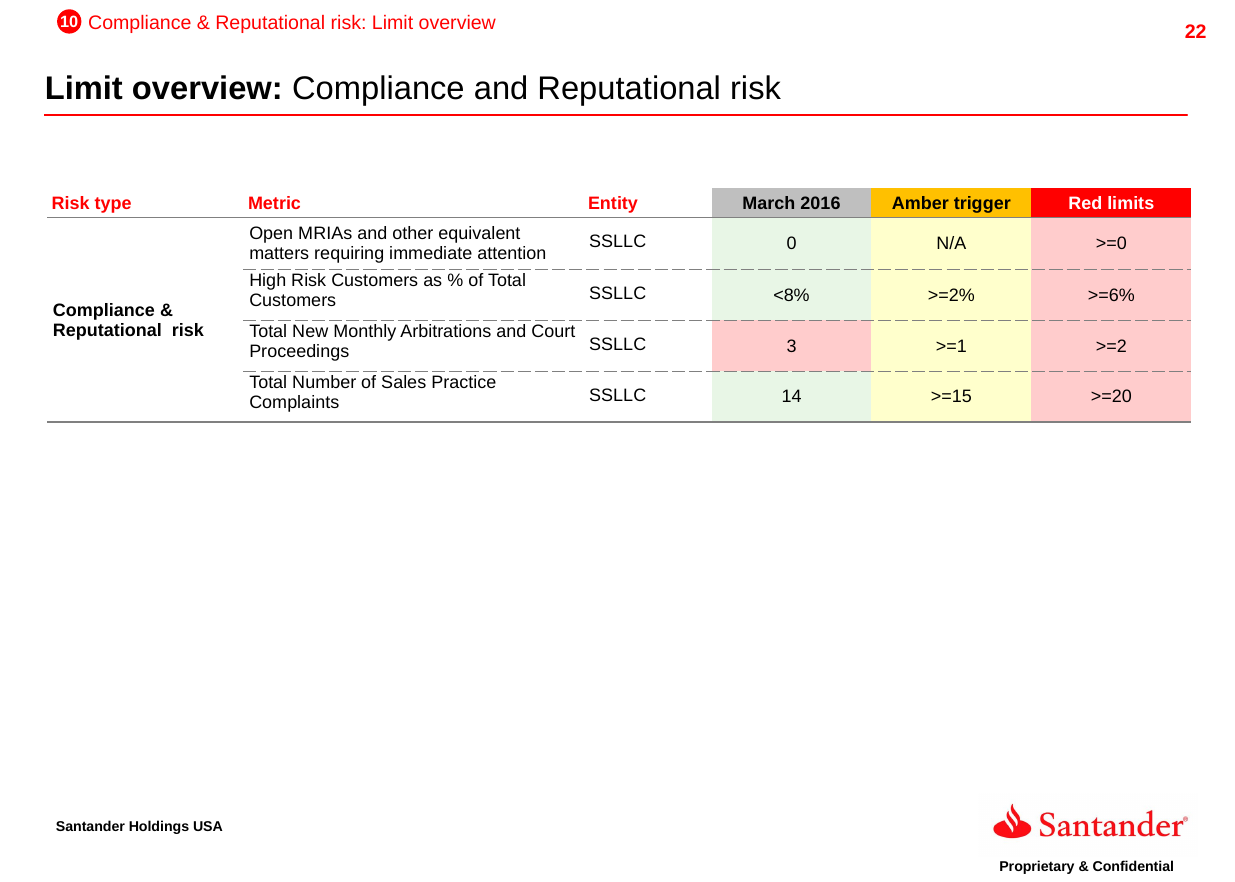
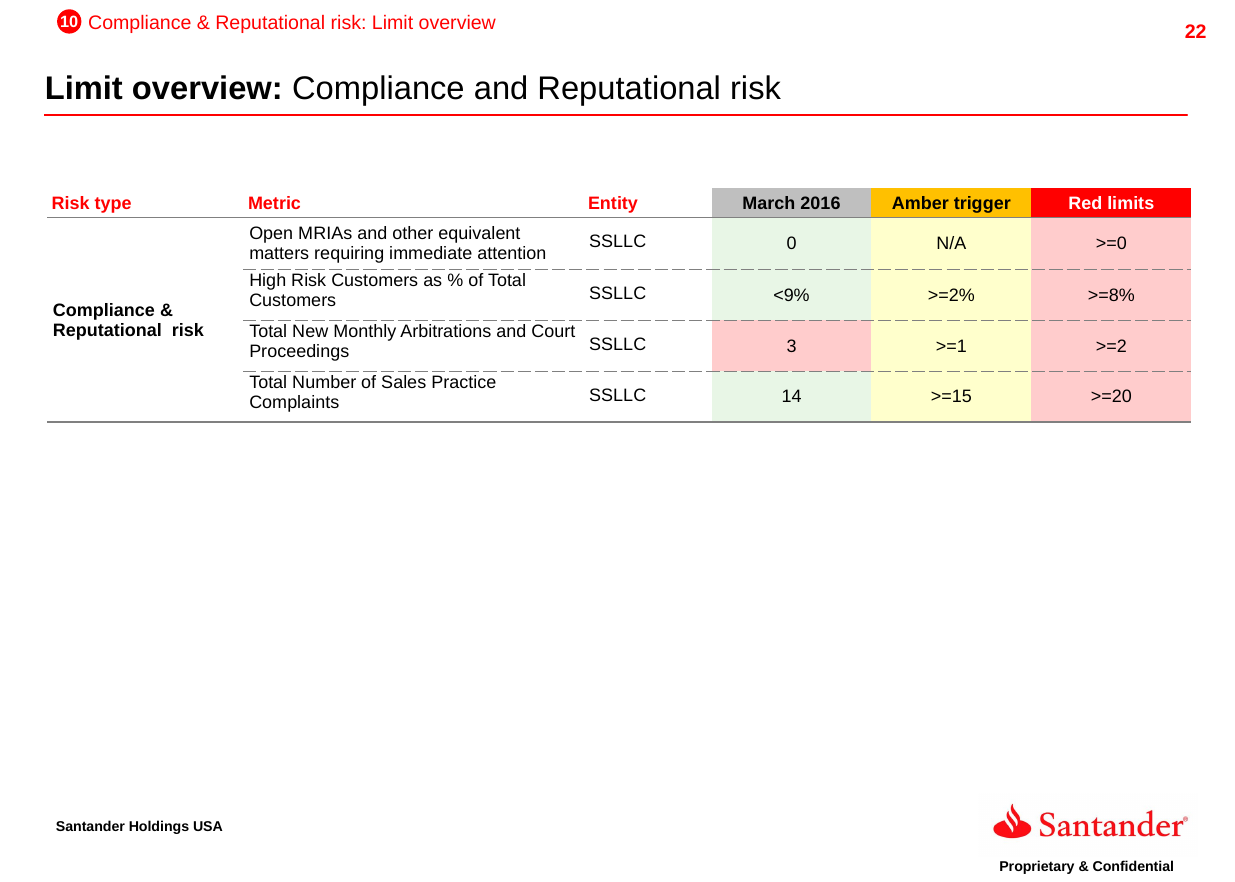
<8%: <8% -> <9% (792, 295)
>=6%: >=6% -> >=8% (1111, 295)
